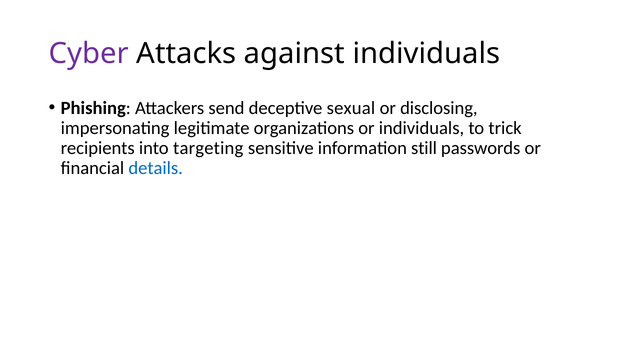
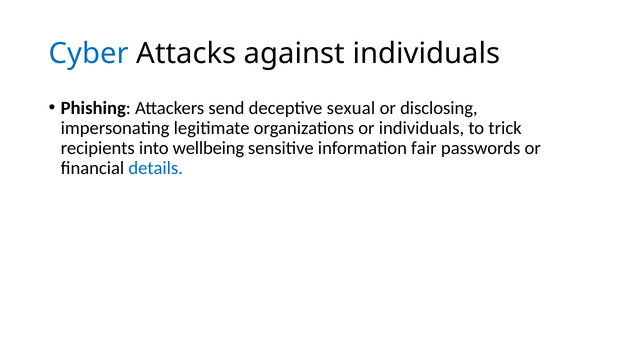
Cyber colour: purple -> blue (89, 54)
targeting: targeting -> wellbeing (208, 148)
still: still -> fair (424, 148)
